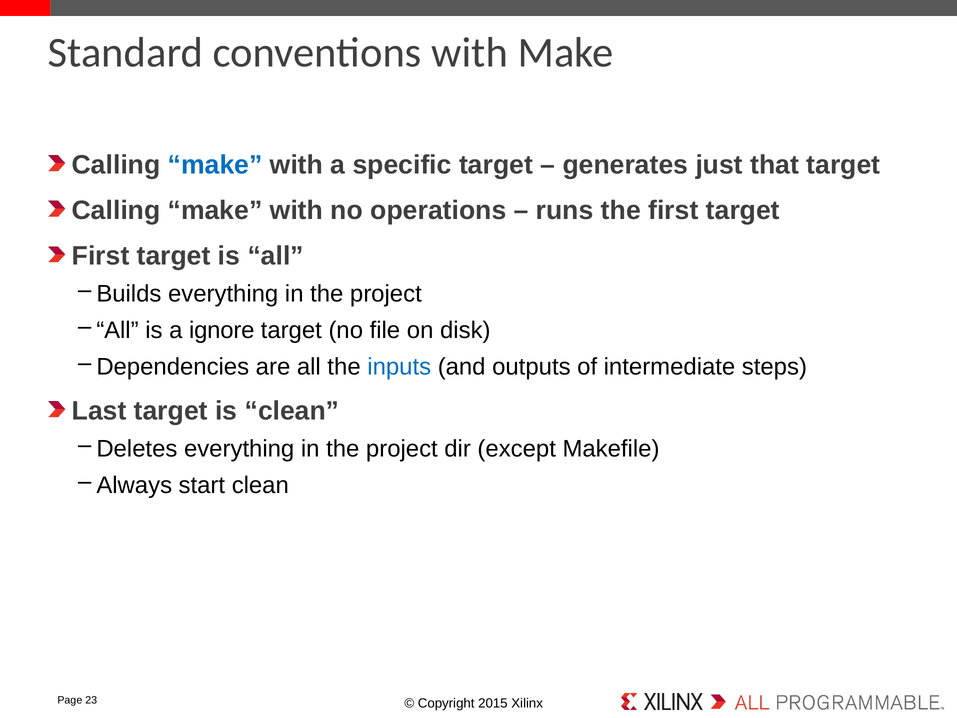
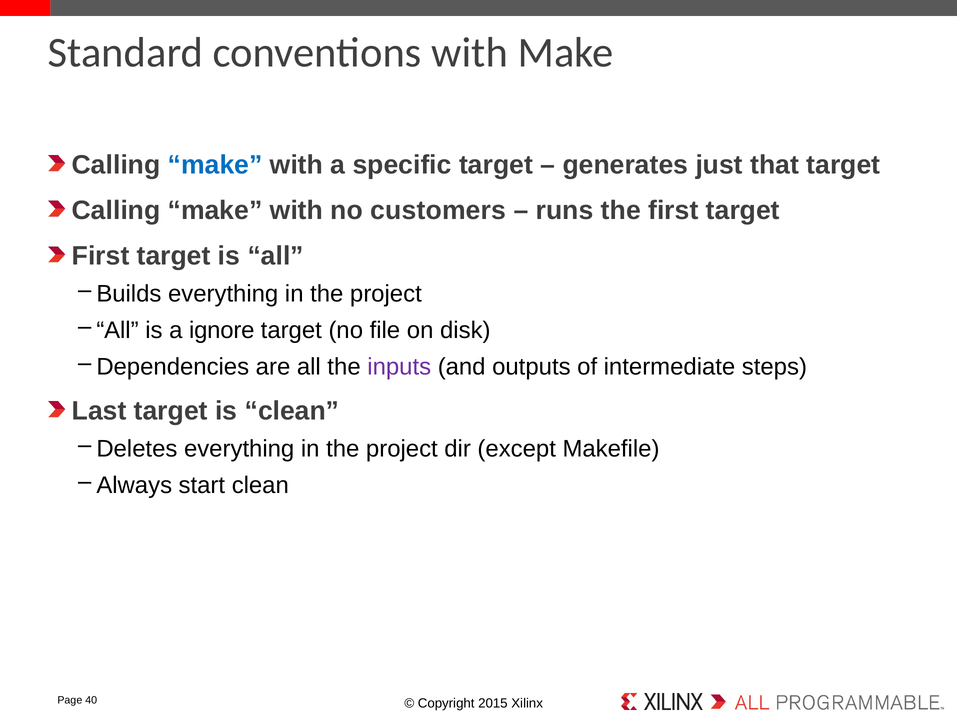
operations: operations -> customers (438, 210)
inputs colour: blue -> purple (399, 367)
23: 23 -> 40 (91, 700)
